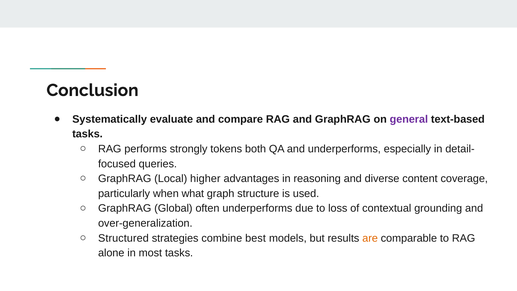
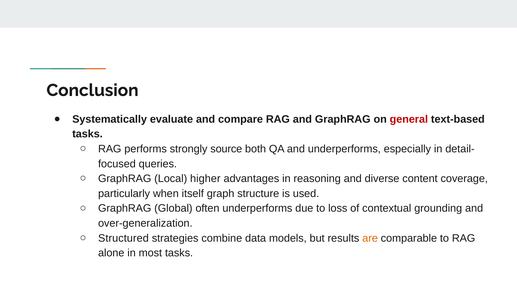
general colour: purple -> red (409, 119)
tokens: tokens -> source (226, 149)
what: what -> itself (193, 193)
best: best -> data (256, 238)
